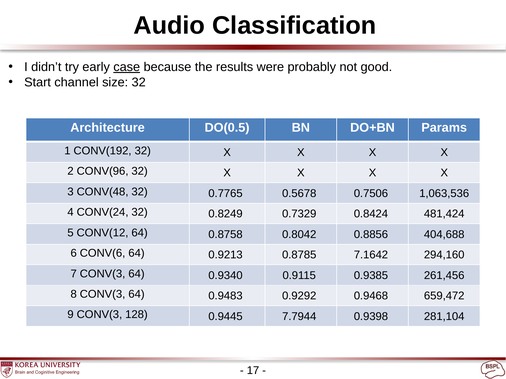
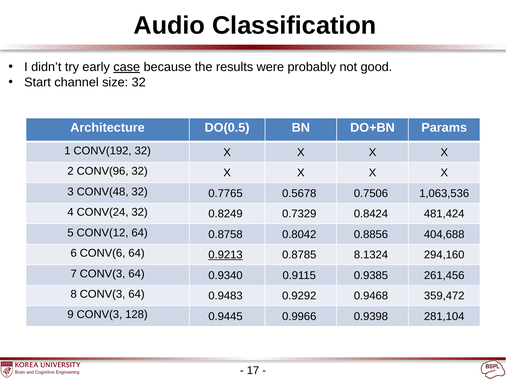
0.9213 underline: none -> present (226, 255)
7.1642: 7.1642 -> 8.1324 (371, 255)
659,472: 659,472 -> 359,472 (444, 296)
7.7944: 7.7944 -> 0.9966 (299, 317)
